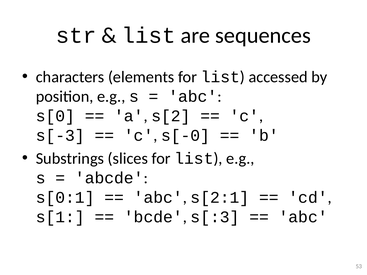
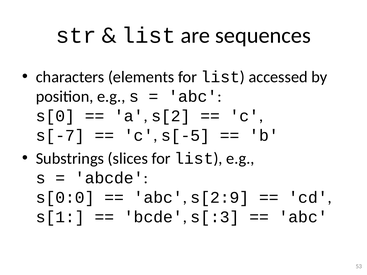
s[-3: s[-3 -> s[-7 (60, 136)
s[-0: s[-0 -> s[-5 (186, 136)
s[0:1: s[0:1 -> s[0:0 (65, 198)
s[2:1: s[2:1 -> s[2:9 (220, 198)
